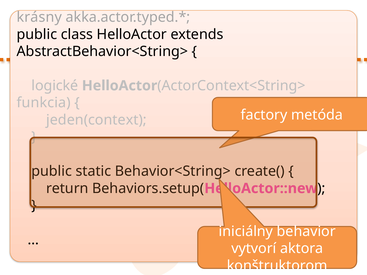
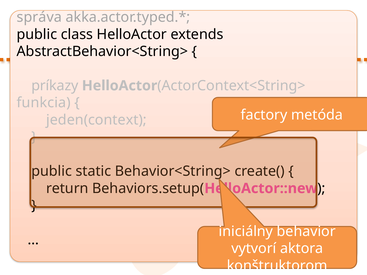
krásny: krásny -> správa (39, 17)
logické: logické -> príkazy (55, 86)
